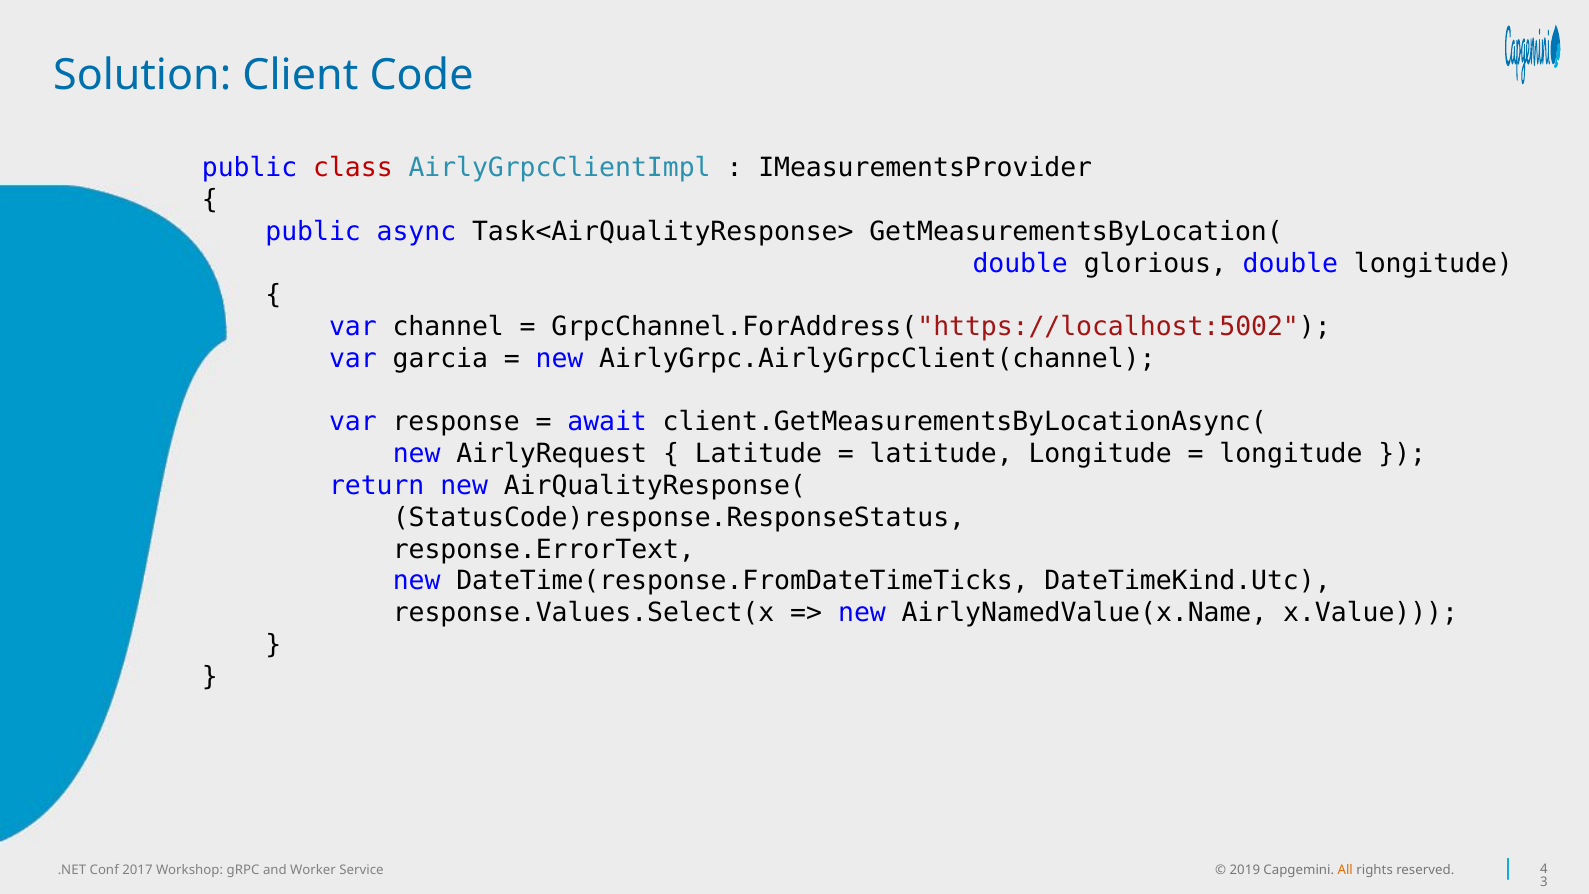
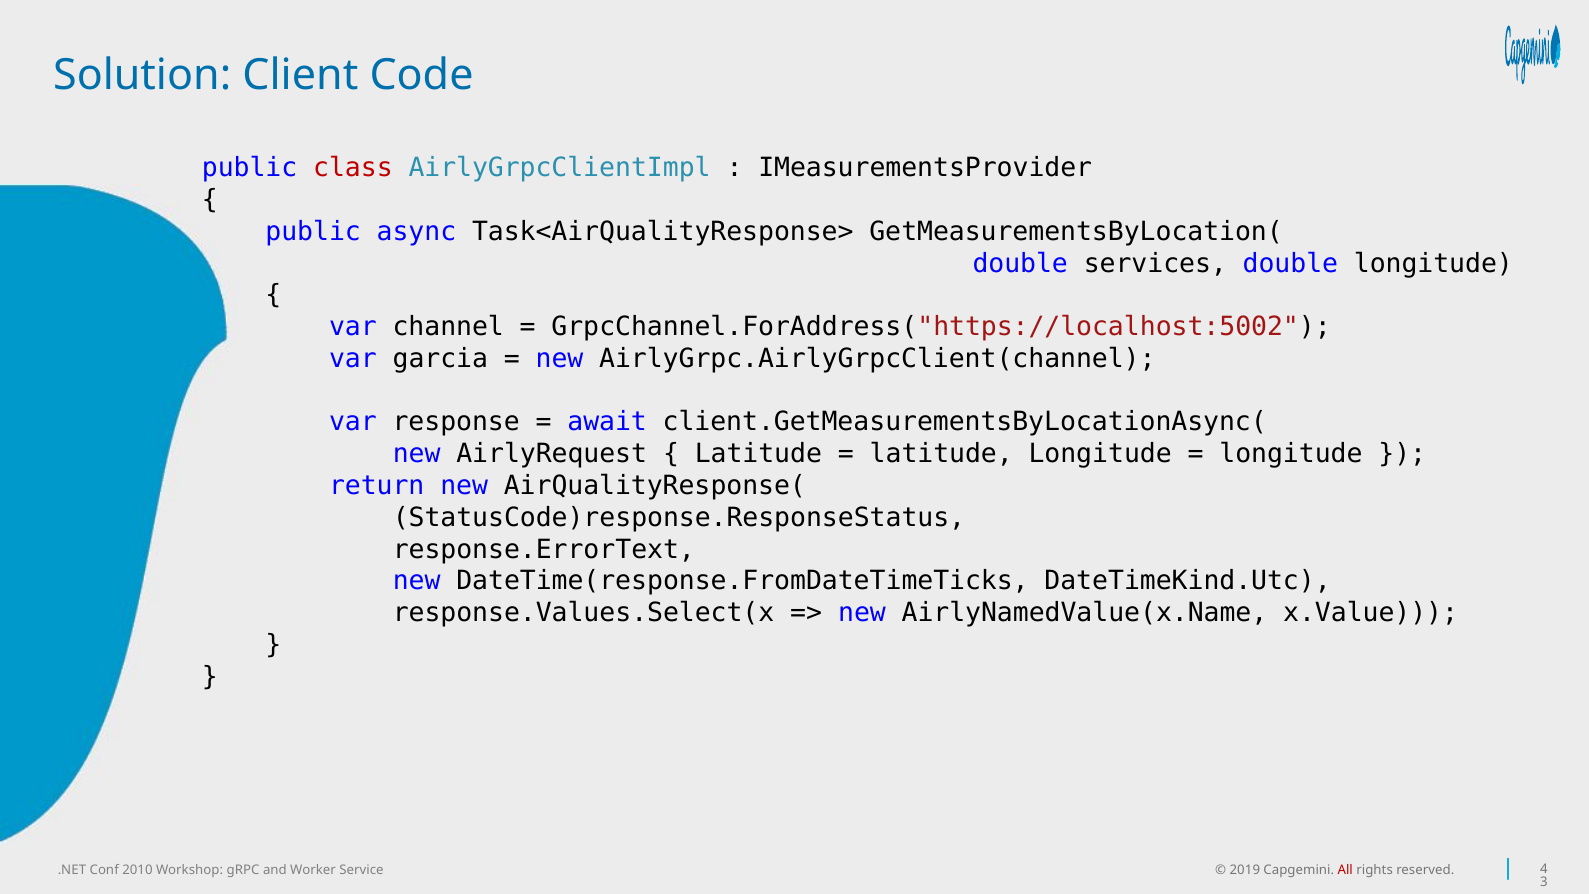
glorious: glorious -> services (1155, 263)
2017: 2017 -> 2010 (137, 870)
All colour: orange -> red (1345, 870)
